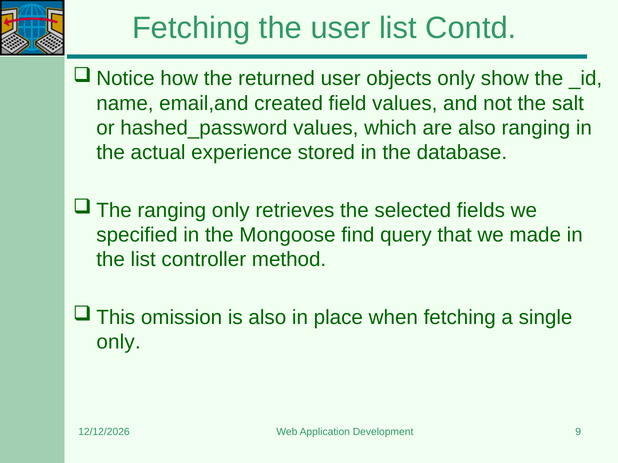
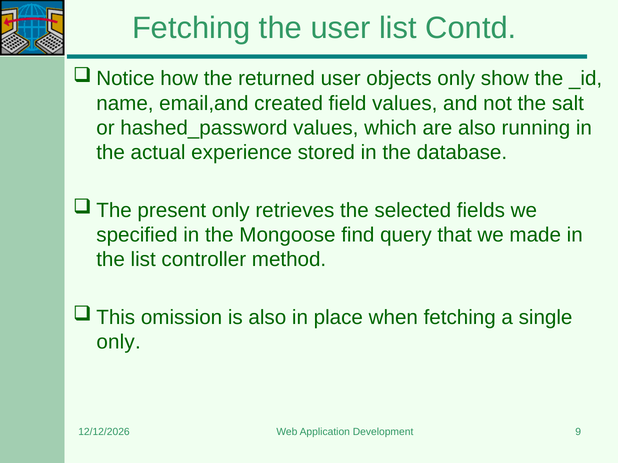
also ranging: ranging -> running (536, 128)
ranging: ranging -> present (172, 211)
